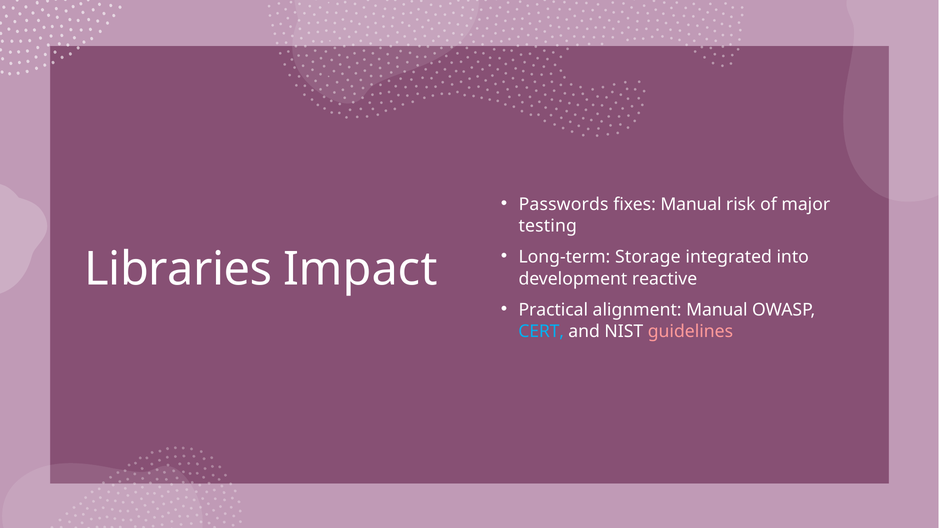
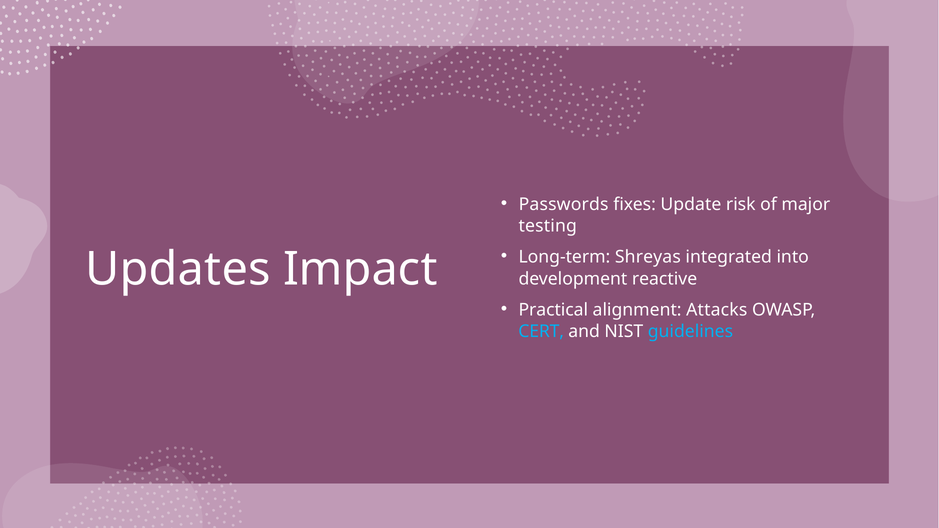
fixes Manual: Manual -> Update (691, 204)
Storage: Storage -> Shreyas (648, 257)
Libraries: Libraries -> Updates (178, 269)
alignment Manual: Manual -> Attacks (717, 310)
guidelines colour: pink -> light blue (690, 332)
